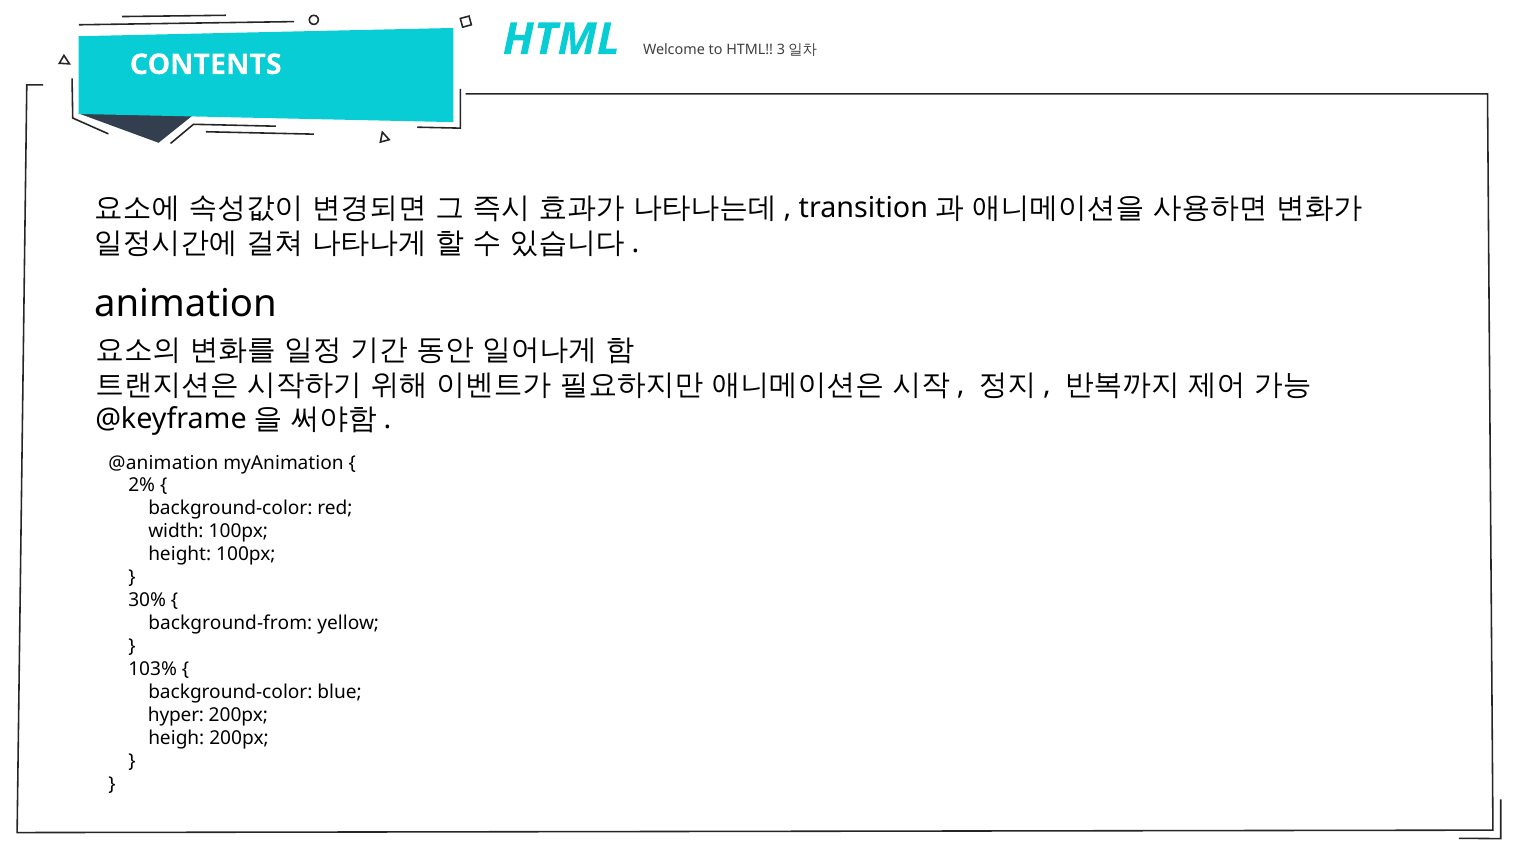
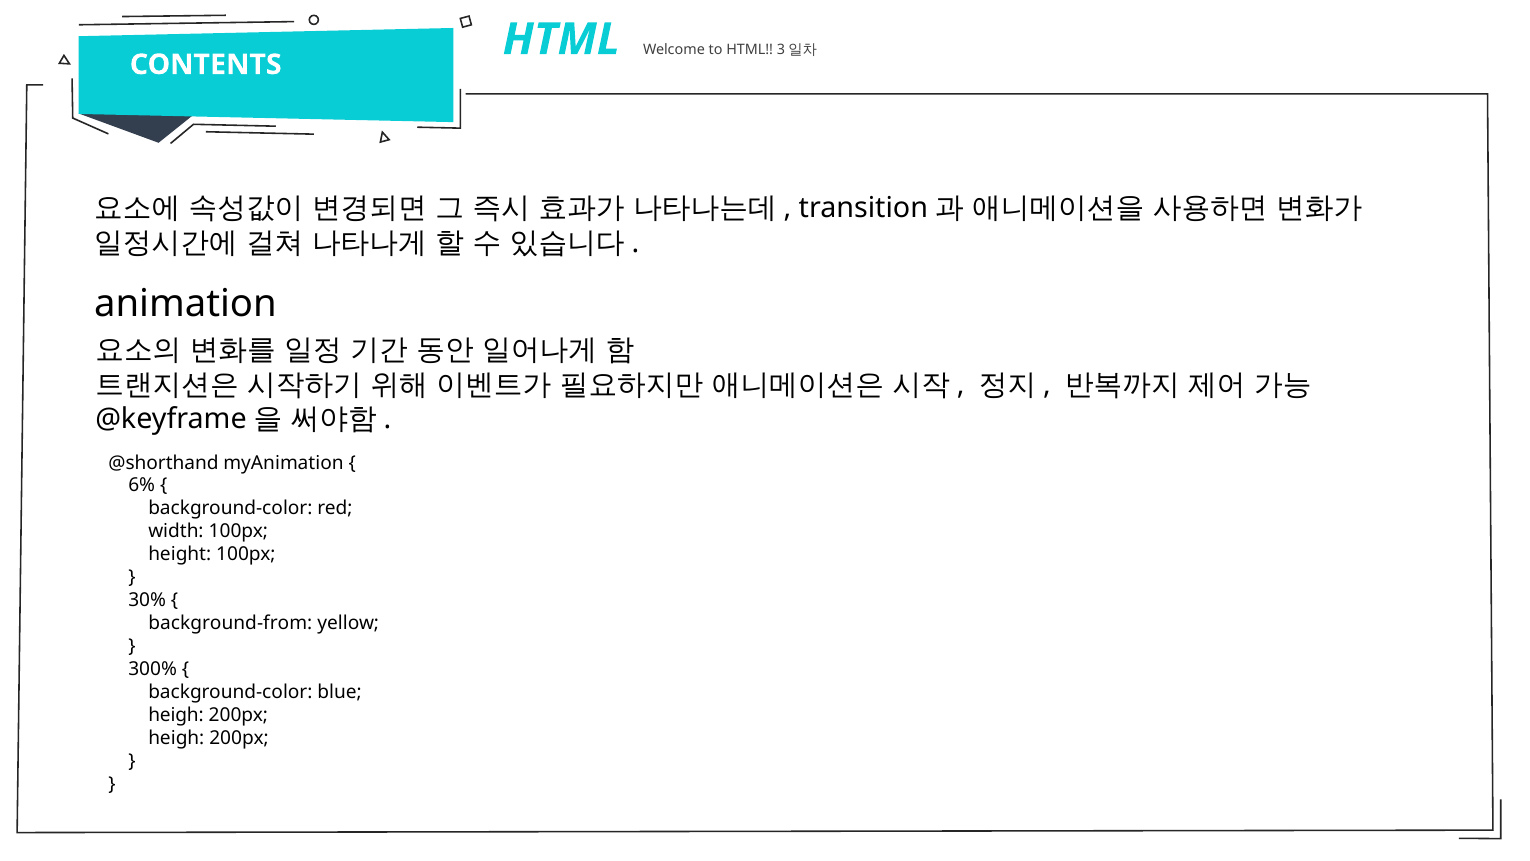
@animation: @animation -> @shorthand (164, 462)
2%: 2% -> 6% (142, 485)
103%: 103% -> 300% (153, 669)
hyper: hyper -> heigh (176, 715)
